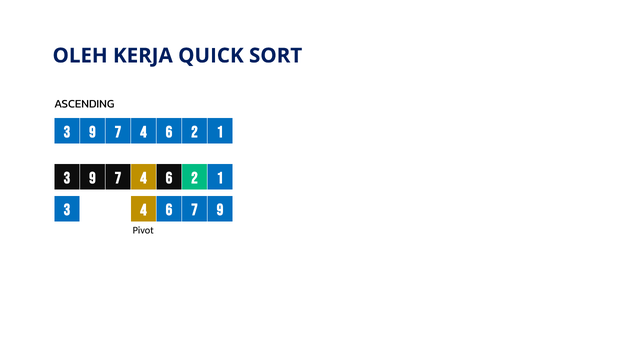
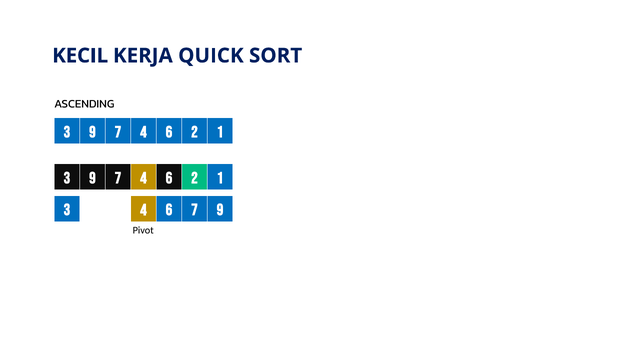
OLEH: OLEH -> KECIL (80, 56)
